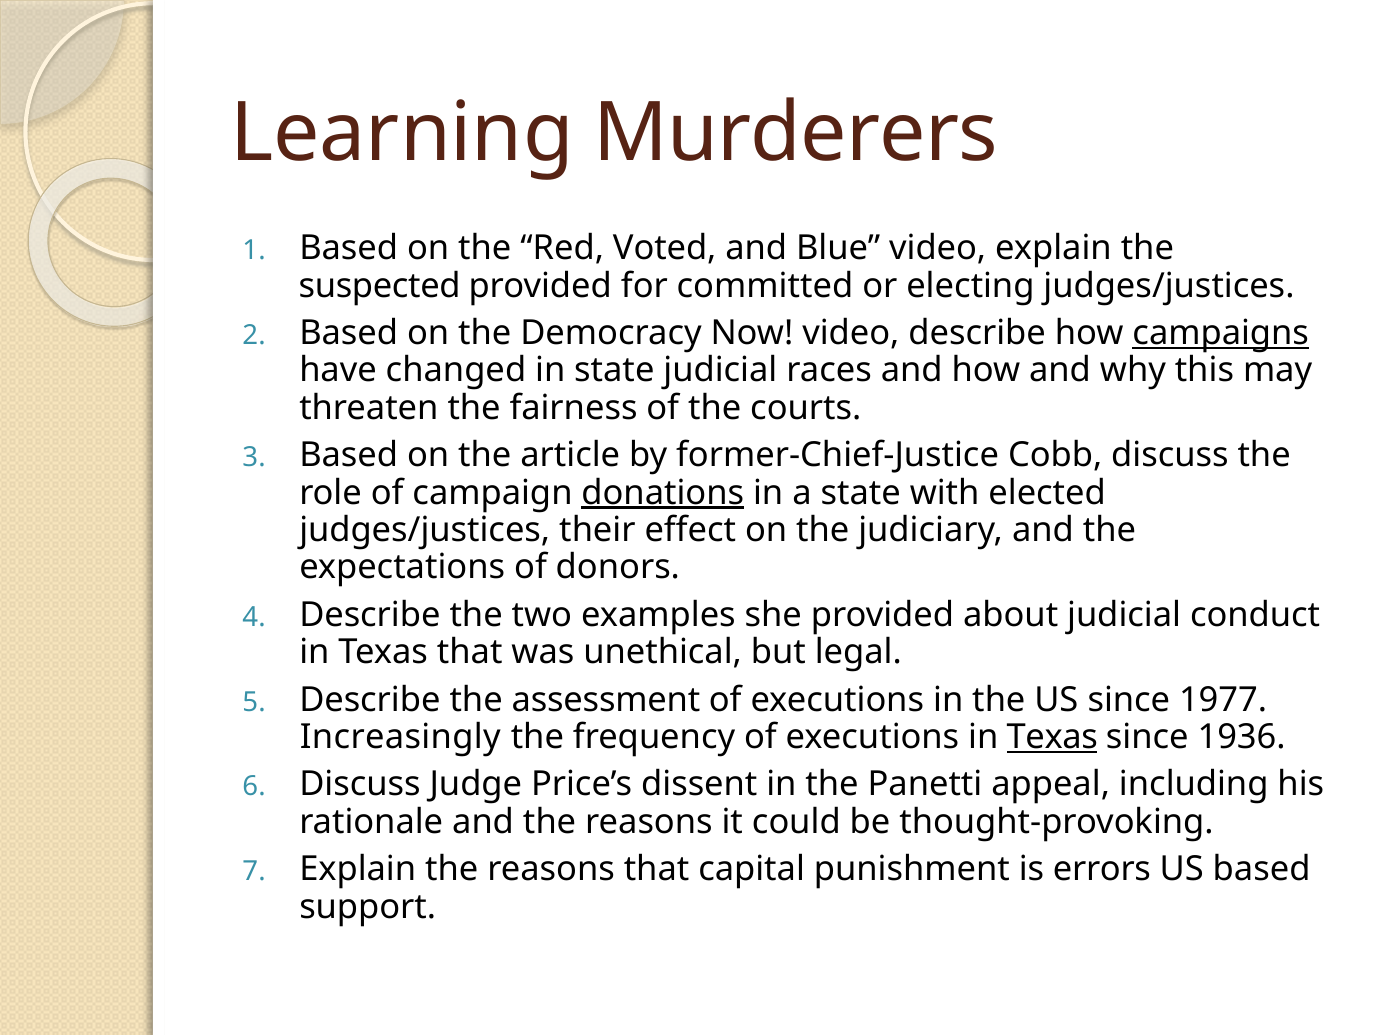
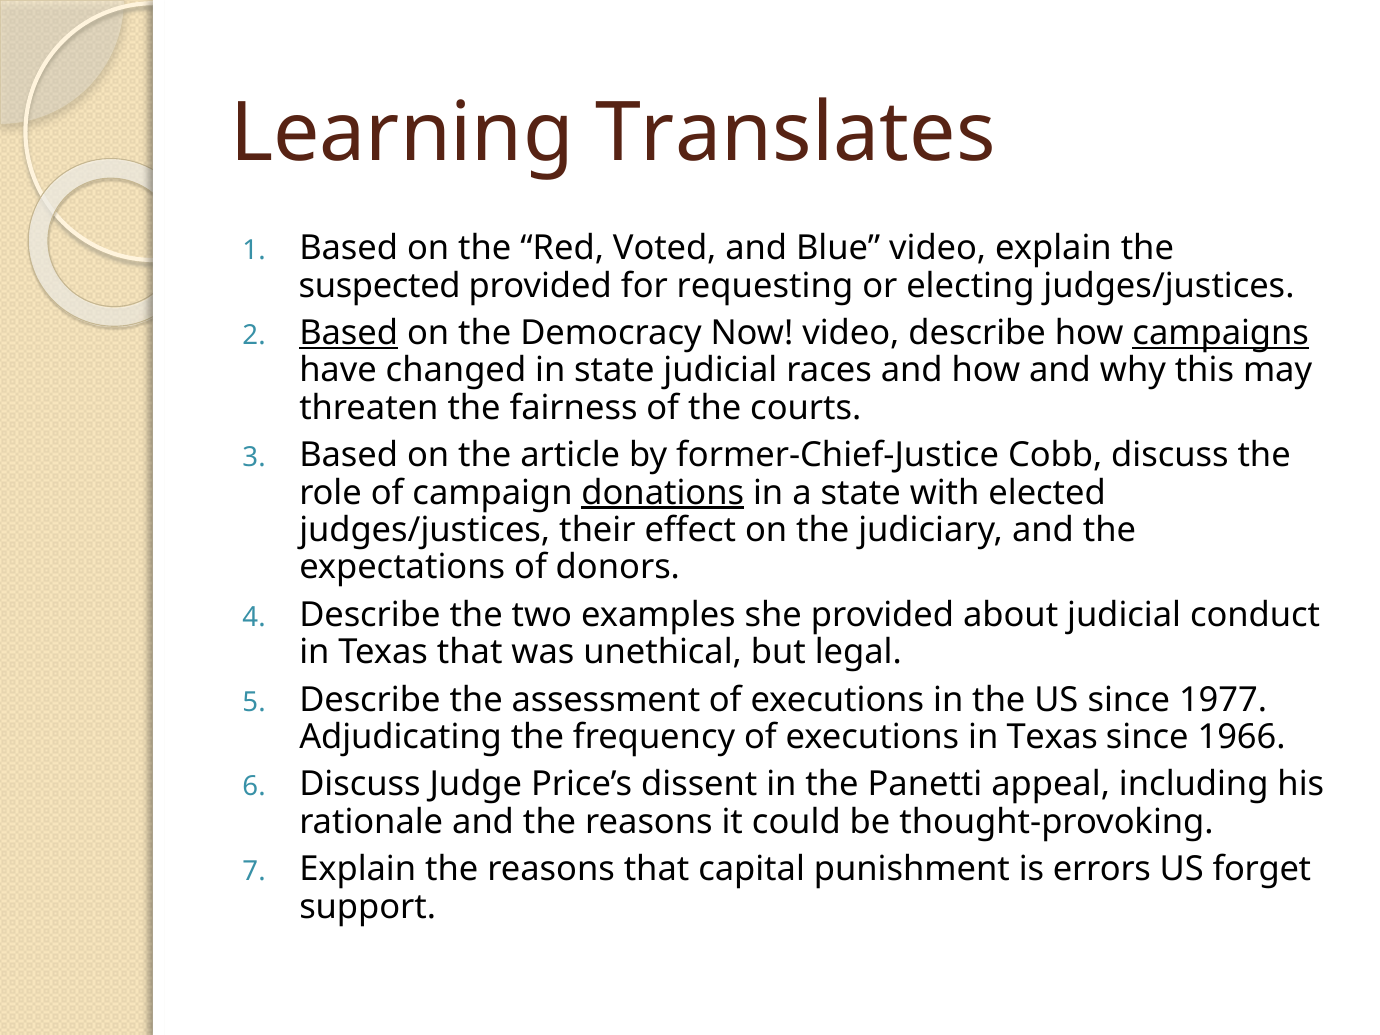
Murderers: Murderers -> Translates (795, 133)
committed: committed -> requesting (765, 286)
Based underline: none -> present (349, 333)
Increasingly: Increasingly -> Adjudicating (401, 737)
Texas underline: present -> none (1052, 737)
1936: 1936 -> 1966 (1242, 737)
US based: based -> forget (1262, 869)
